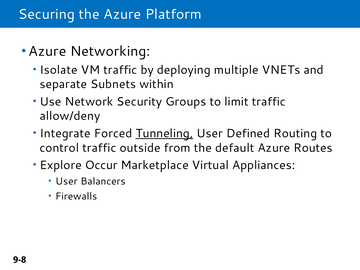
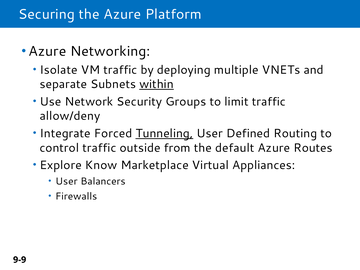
within underline: none -> present (156, 84)
Occur: Occur -> Know (101, 165)
9-8: 9-8 -> 9-9 (20, 260)
